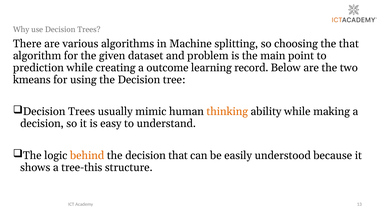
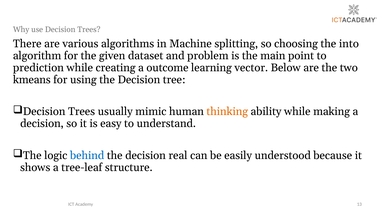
the that: that -> into (349, 44)
record: record -> vector (251, 68)
behind colour: orange -> blue (87, 156)
decision that: that -> real (178, 156)
tree-this: tree-this -> tree-leaf (82, 168)
